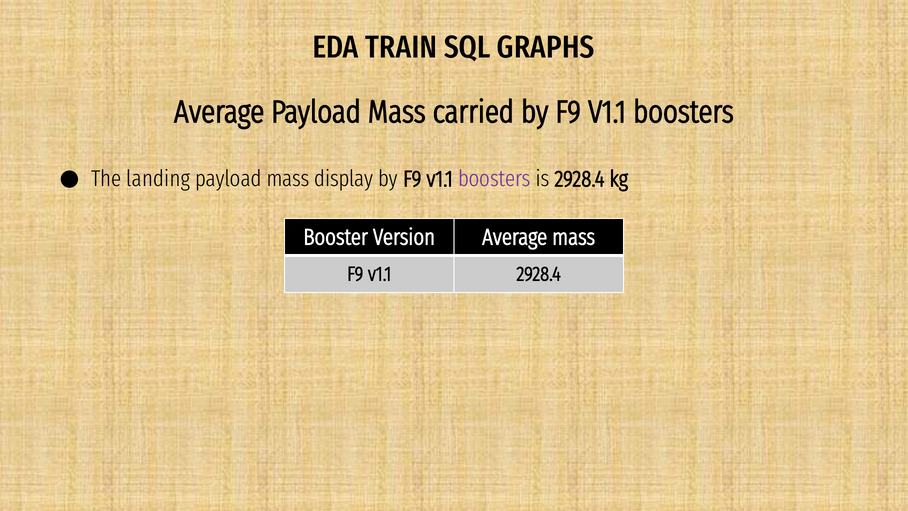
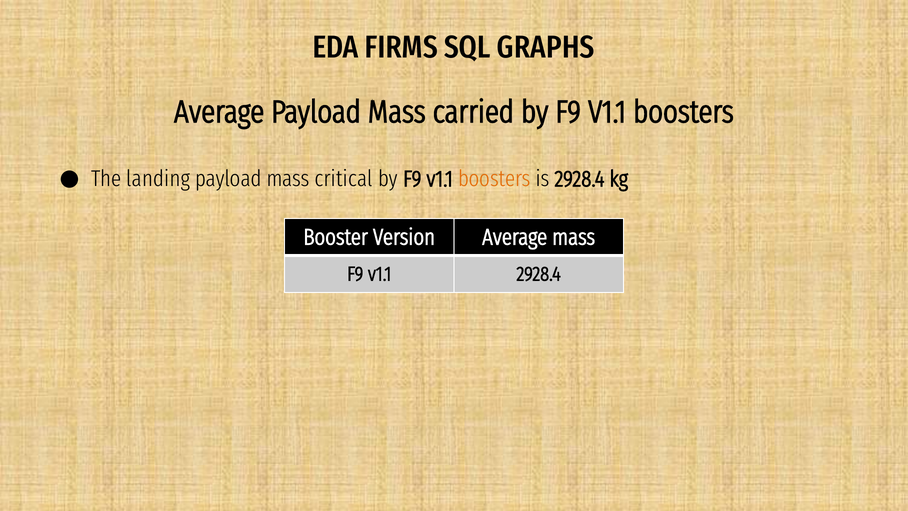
TRAIN: TRAIN -> FIRMS (401, 47)
display: display -> critical (344, 179)
boosters colour: purple -> orange (494, 179)
